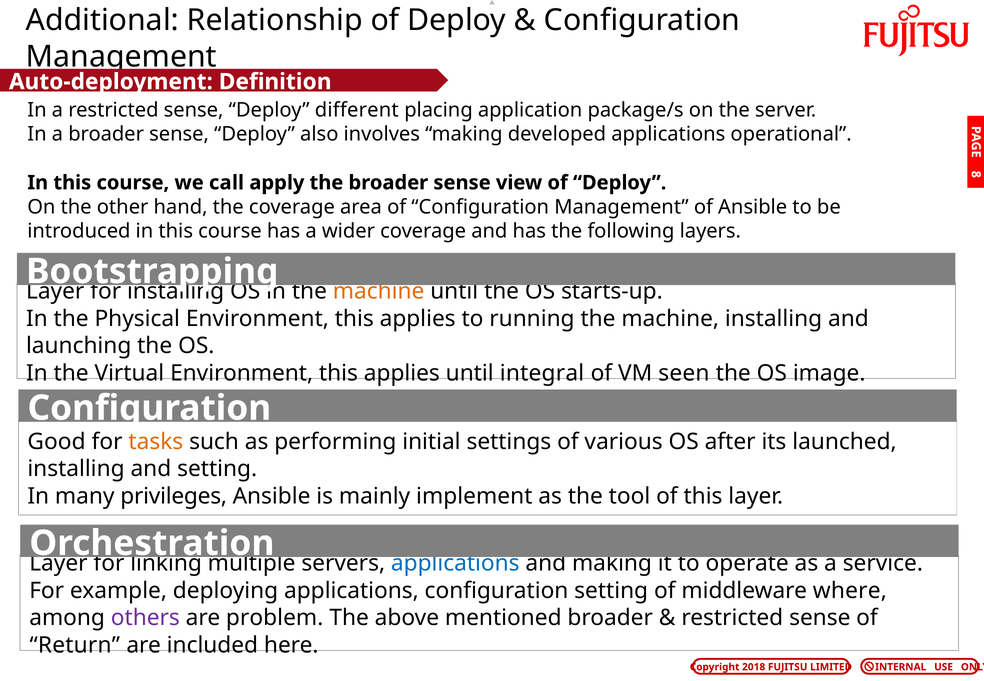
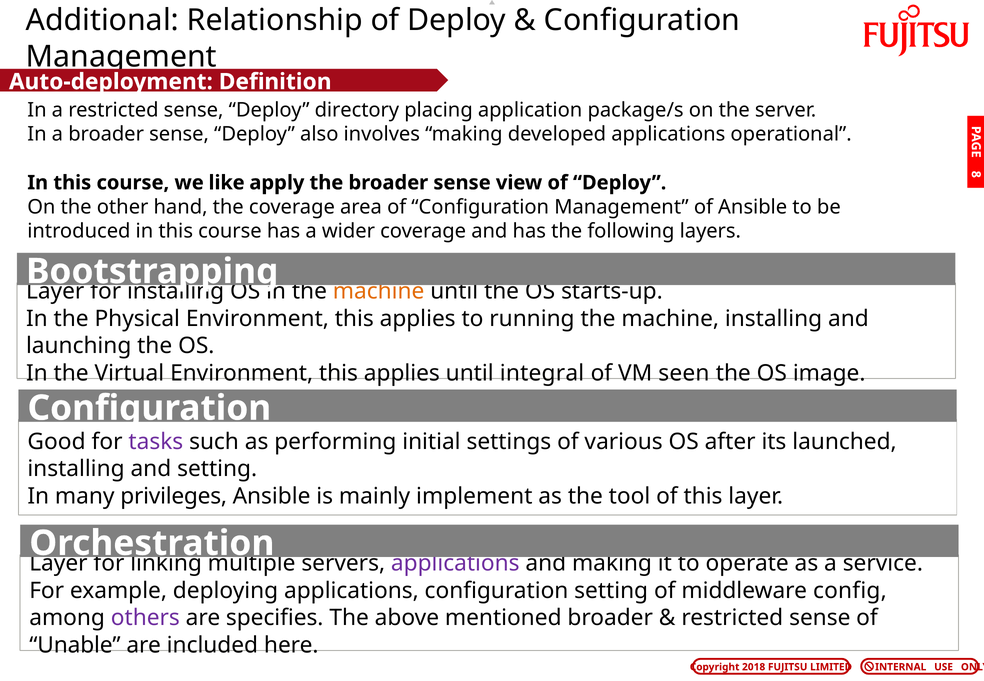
different: different -> directory (357, 110)
call: call -> like (227, 183)
tasks colour: orange -> purple (156, 442)
applications colour: blue -> purple (455, 563)
where: where -> config (850, 591)
problem: problem -> specifies (275, 618)
Return: Return -> Unable (75, 645)
